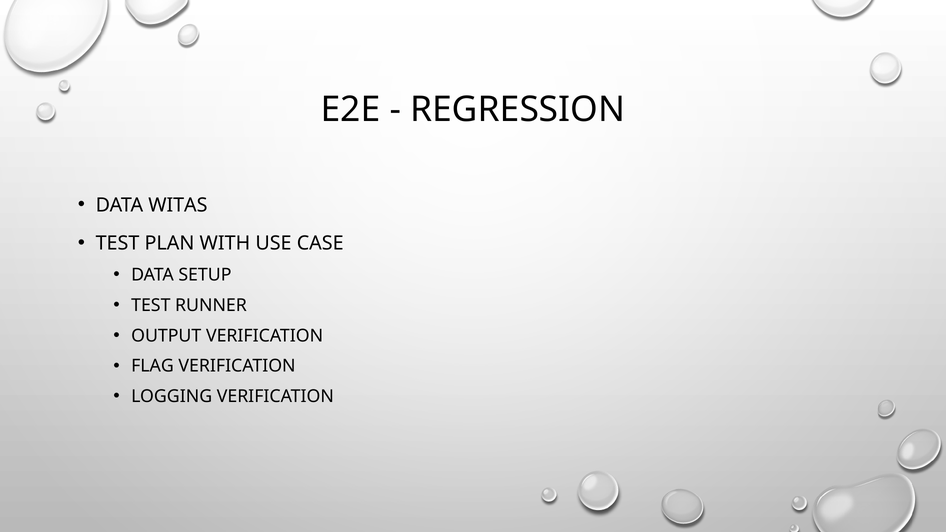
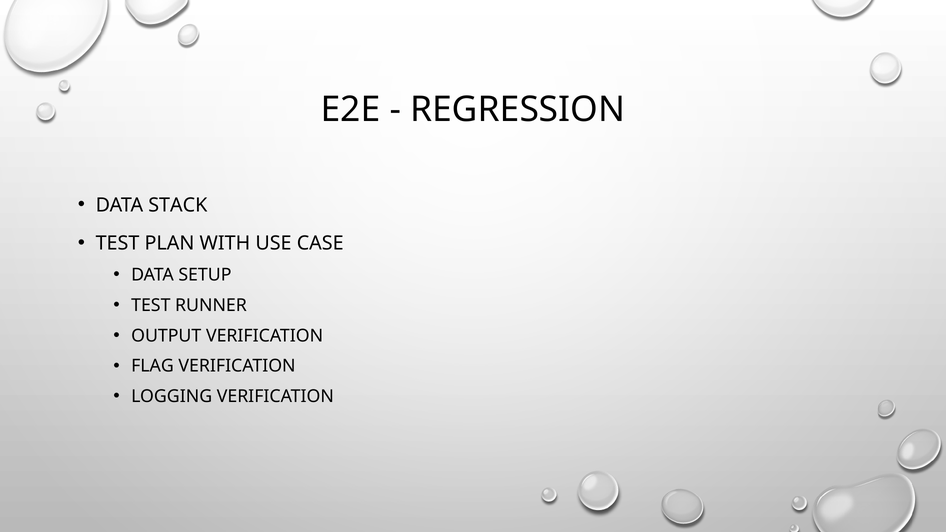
WITAS: WITAS -> STACK (178, 205)
